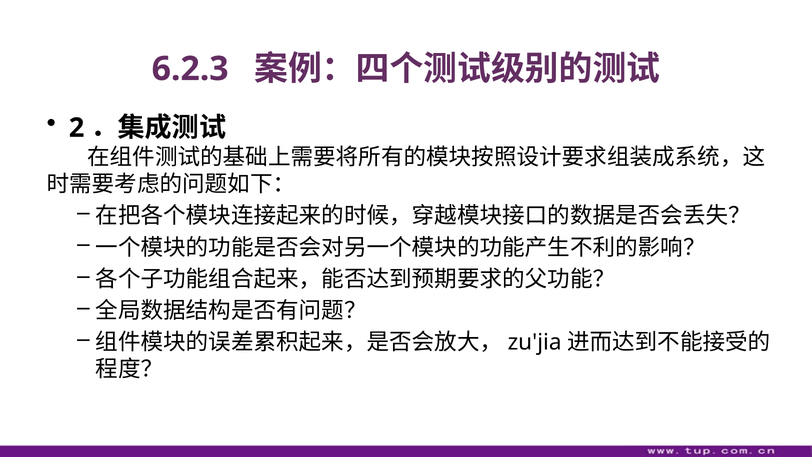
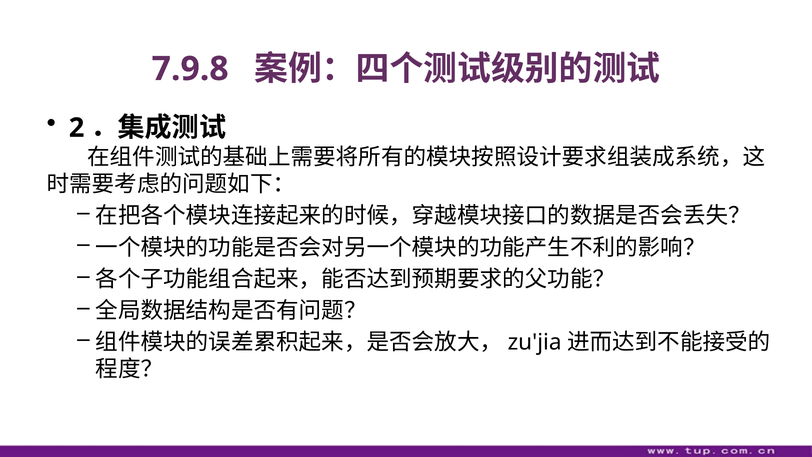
6.2.3: 6.2.3 -> 7.9.8 (190, 69)
